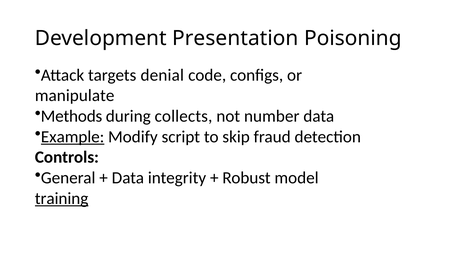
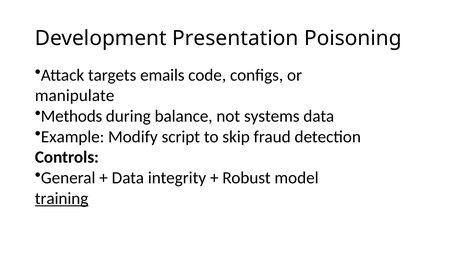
denial: denial -> emails (162, 75)
collects: collects -> balance (184, 116)
number: number -> systems (272, 116)
Example underline: present -> none (73, 137)
